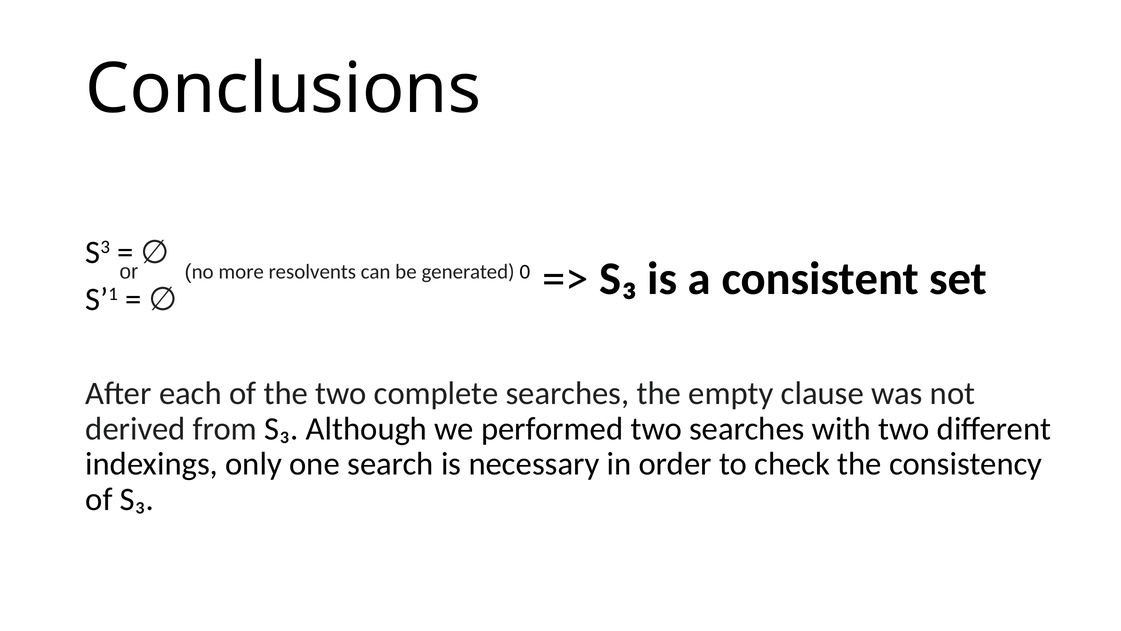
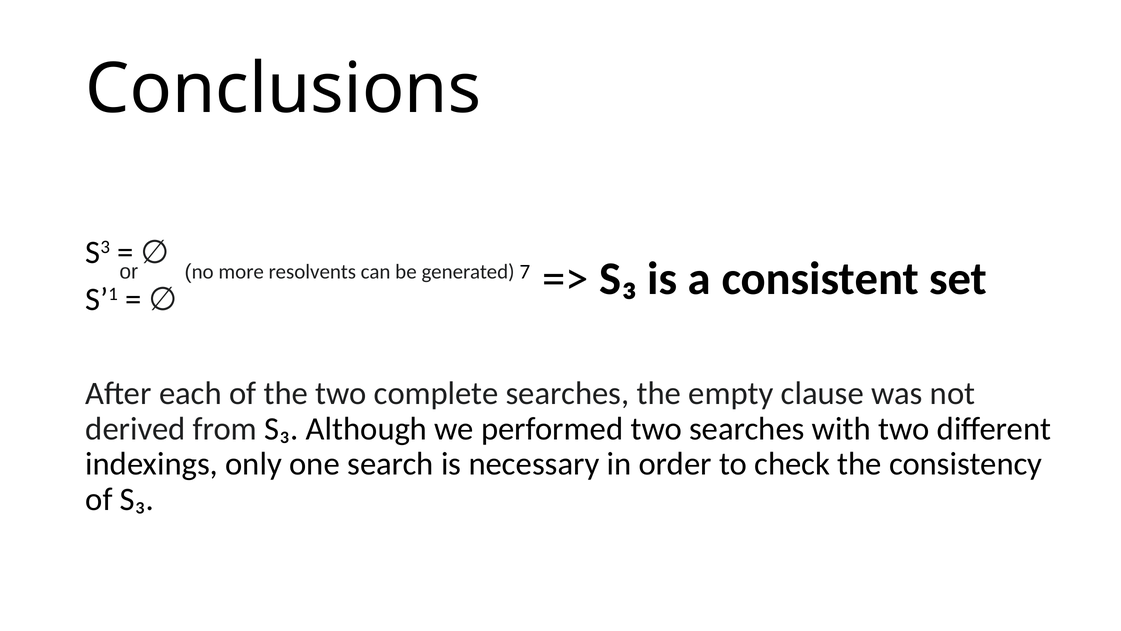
0: 0 -> 7 (525, 272)
